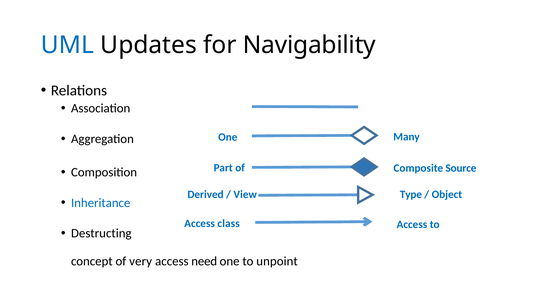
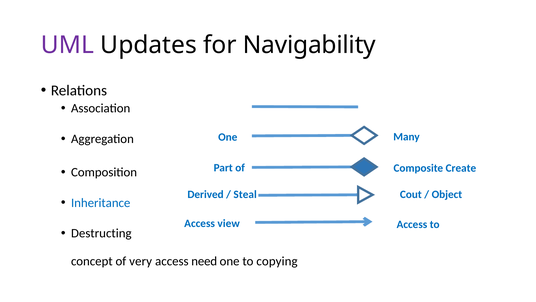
UML colour: blue -> purple (67, 45)
Source: Source -> Create (461, 168)
View: View -> Steal (245, 194)
Type: Type -> Cout (411, 194)
class: class -> view (229, 223)
unpoint: unpoint -> copying (277, 261)
